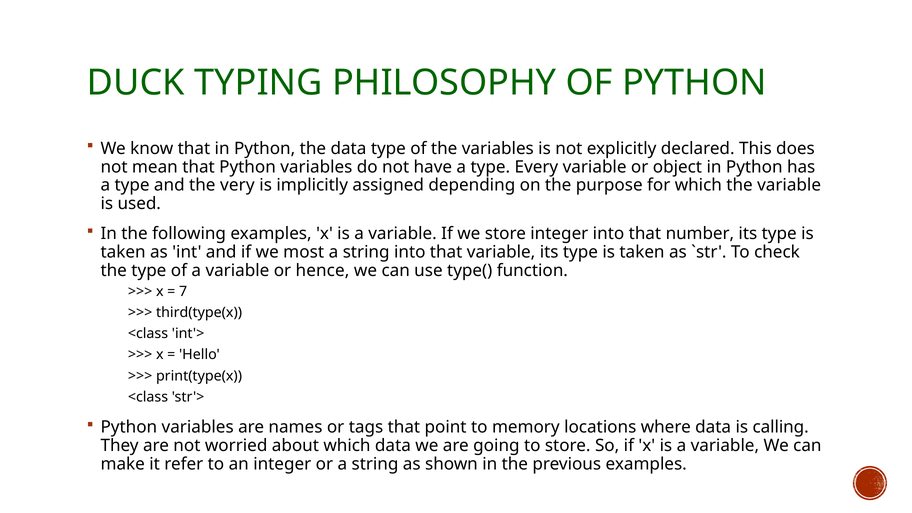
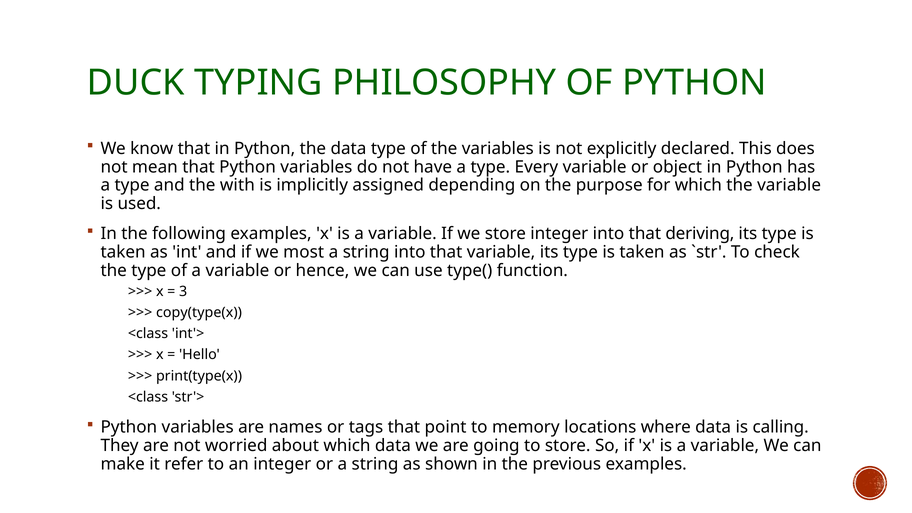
very: very -> with (237, 185)
number: number -> deriving (700, 234)
7: 7 -> 3 (183, 291)
third(type(x: third(type(x -> copy(type(x (199, 312)
